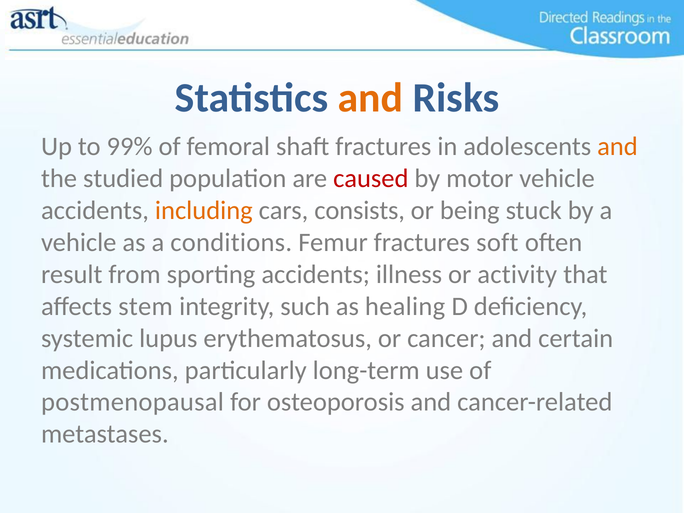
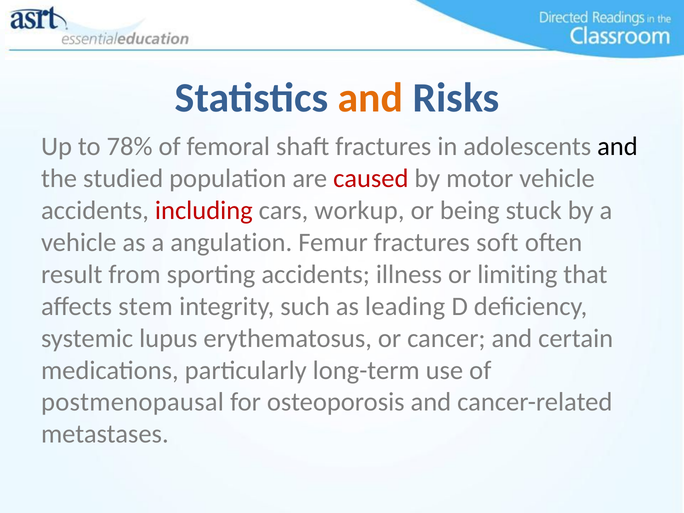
99%: 99% -> 78% (130, 147)
and colour: orange -> black (617, 147)
including colour: orange -> red (204, 211)
consists: consists -> workup (359, 211)
conditions: conditions -> angulation (231, 242)
activity: activity -> limiting (517, 274)
healing: healing -> leading (405, 306)
